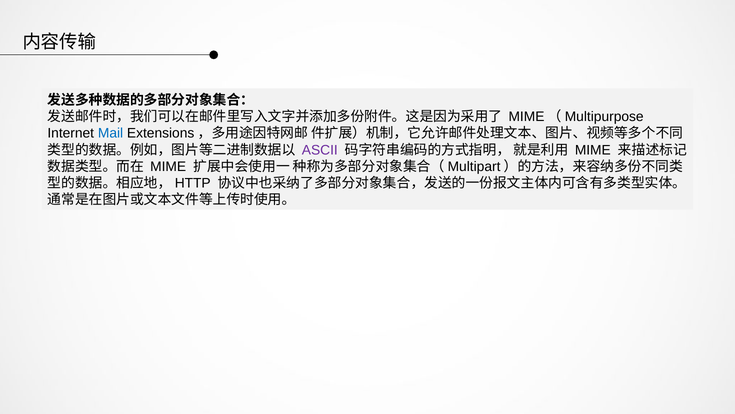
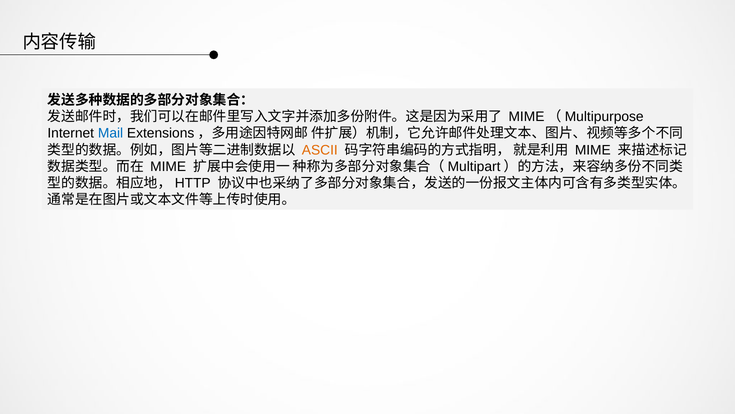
ASCII colour: purple -> orange (320, 150)
